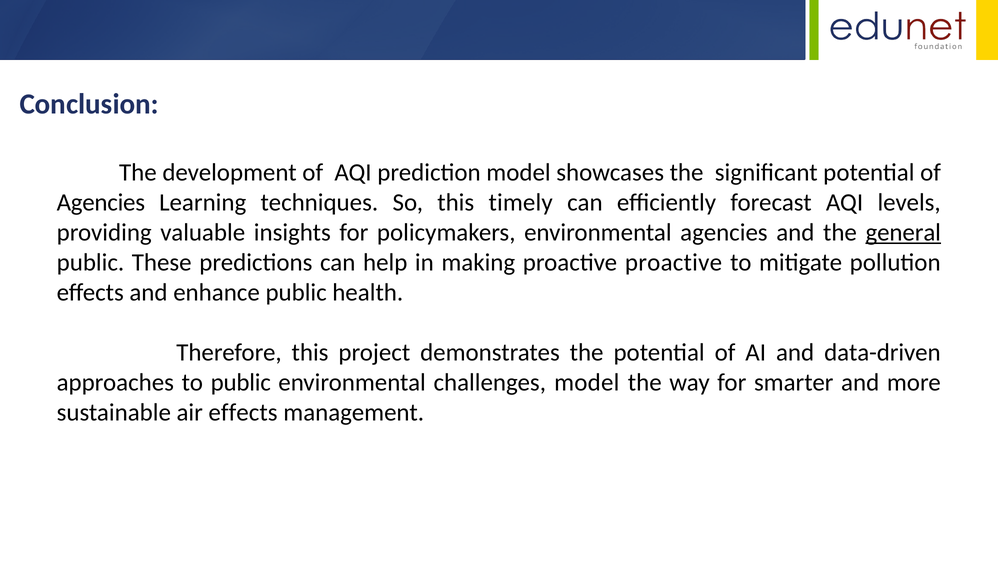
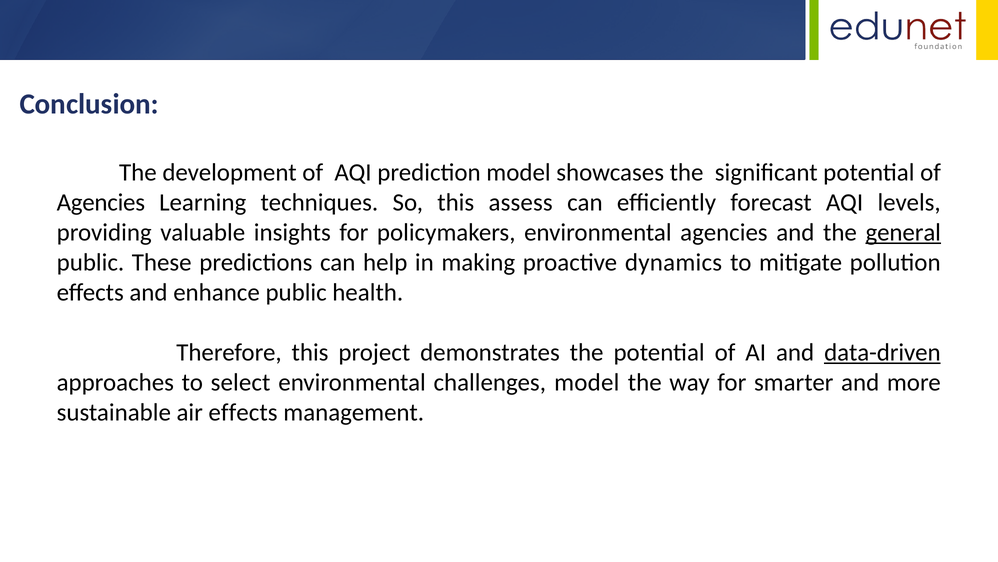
timely: timely -> assess (521, 202)
proactive proactive: proactive -> dynamics (674, 262)
data-driven underline: none -> present (882, 352)
to public: public -> select (241, 382)
